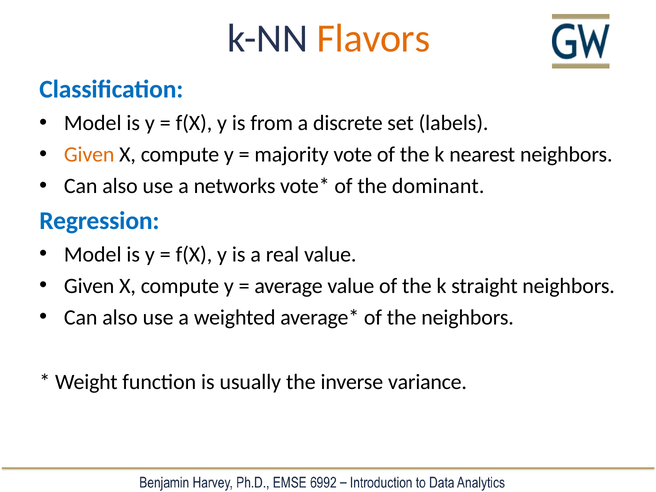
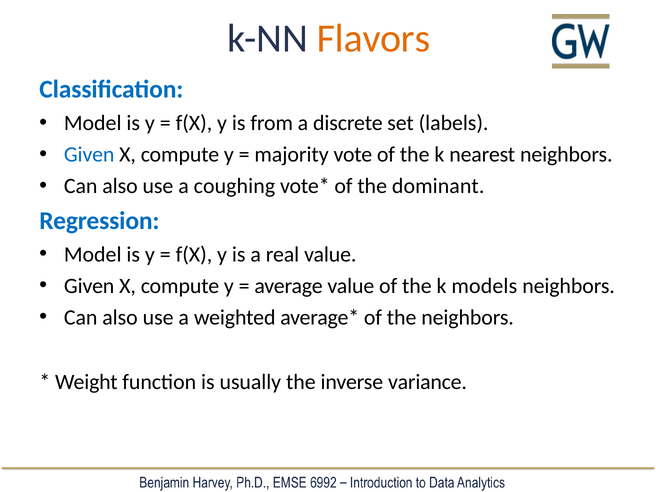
Given colour: orange -> blue (89, 155)
networks: networks -> coughing (234, 186)
straight: straight -> models (484, 286)
